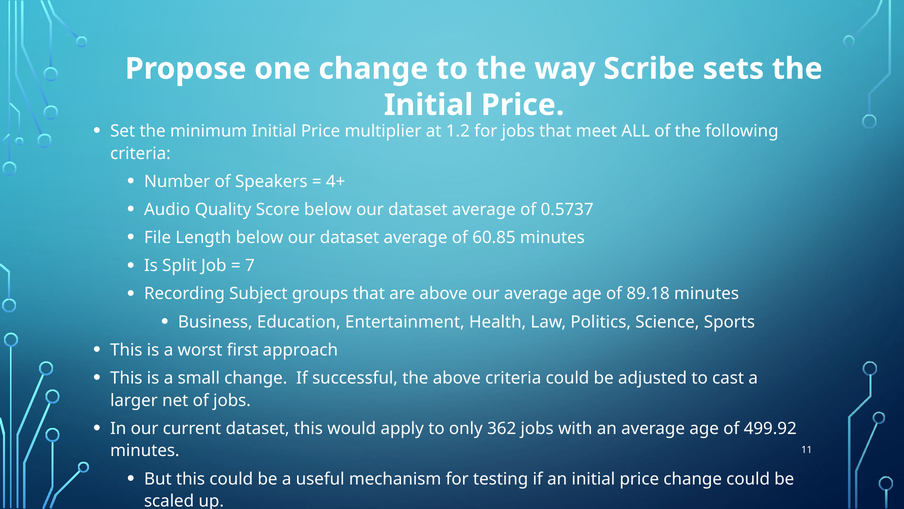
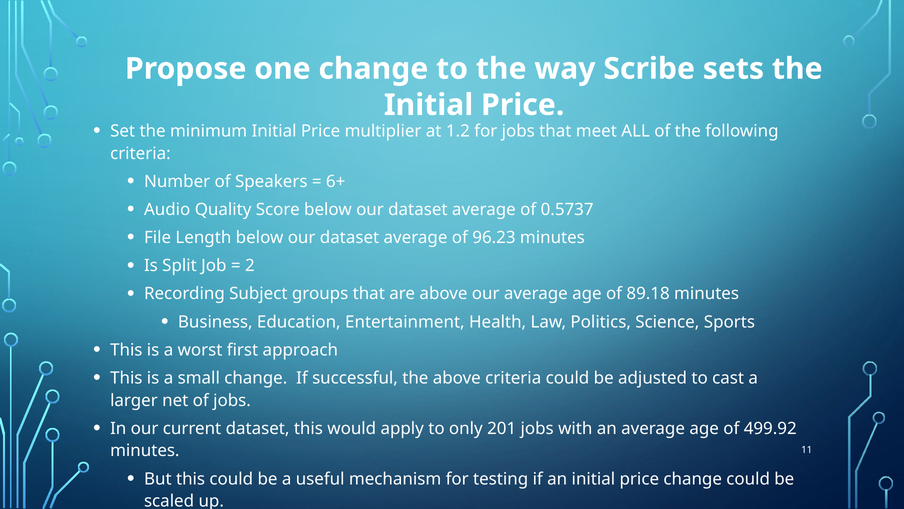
4+: 4+ -> 6+ (336, 181)
60.85: 60.85 -> 96.23 (494, 238)
7: 7 -> 2 (250, 266)
362: 362 -> 201 (502, 428)
